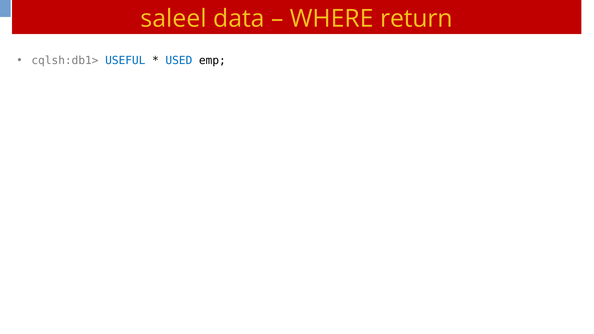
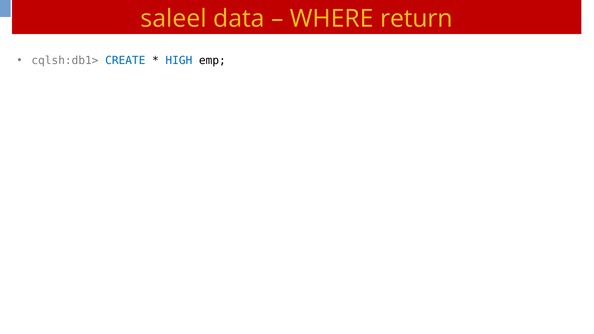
USEFUL: USEFUL -> CREATE (125, 61)
USED: USED -> HIGH (179, 61)
